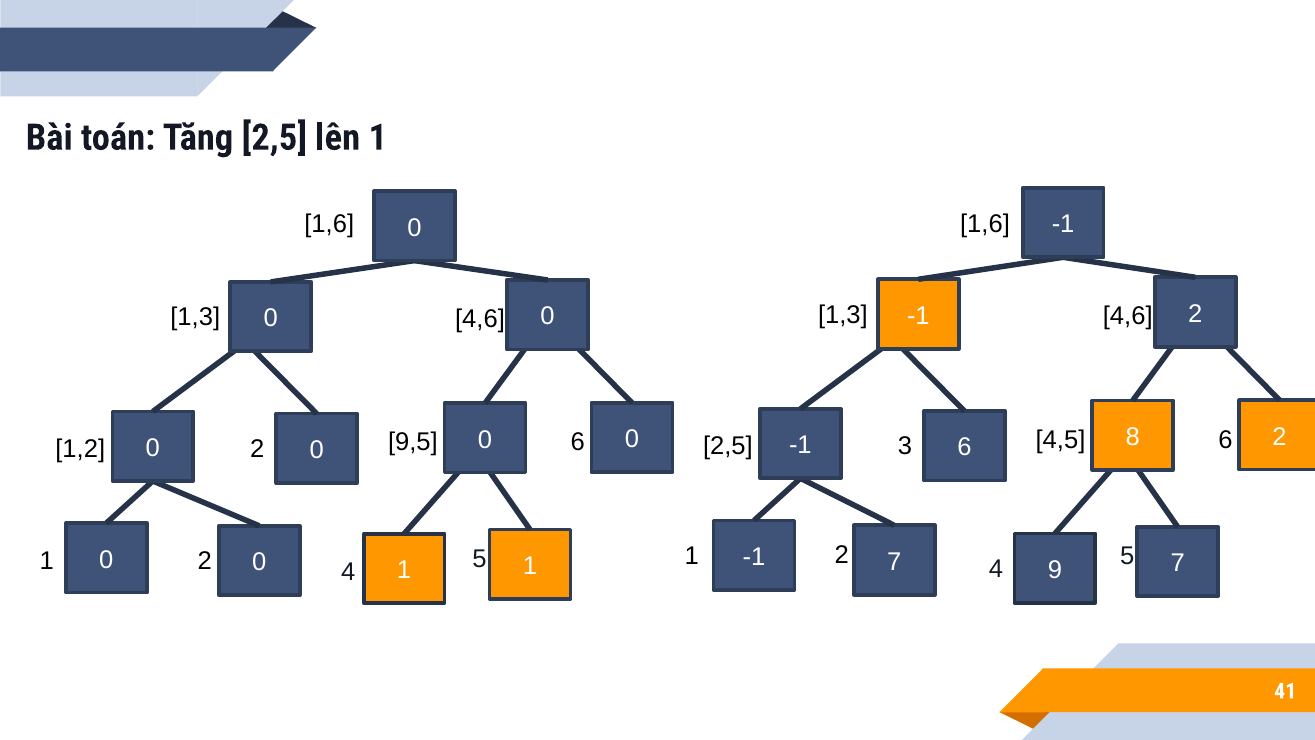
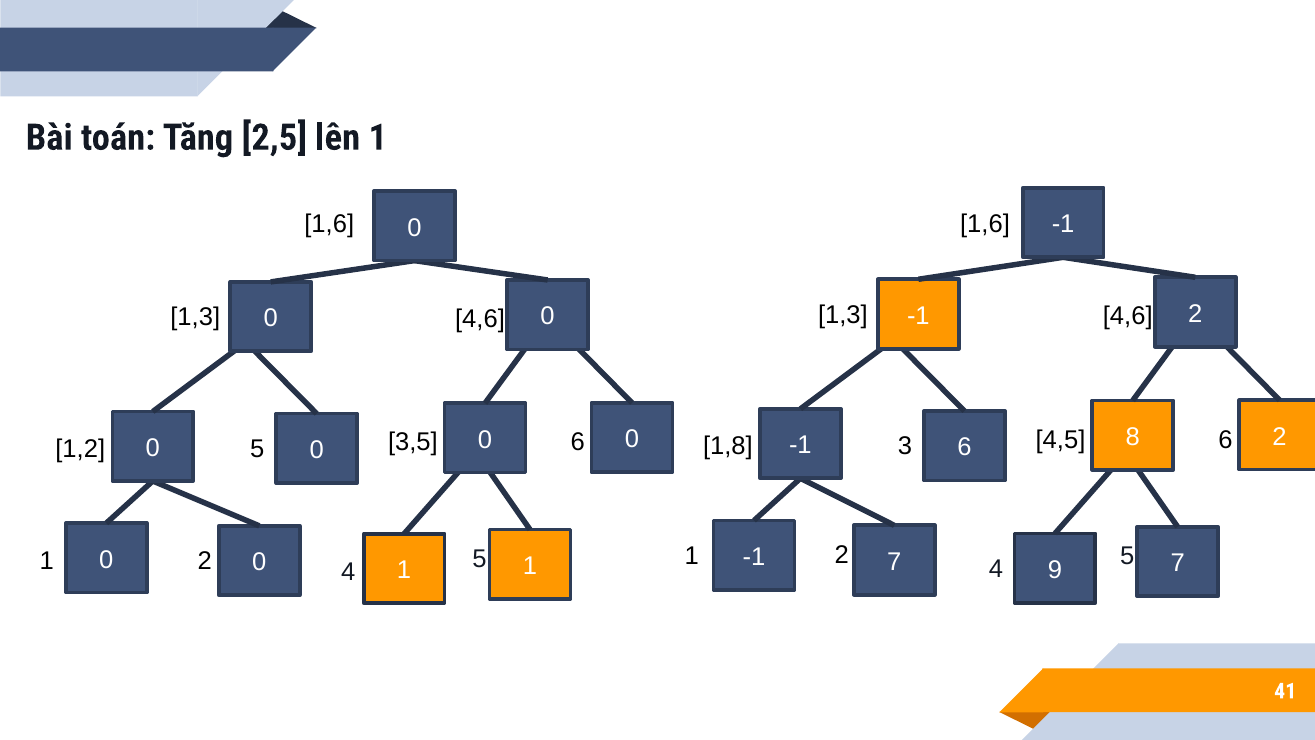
9,5: 9,5 -> 3,5 (413, 442)
2,5: 2,5 -> 1,8 (728, 446)
1,2 2: 2 -> 5 (257, 449)
